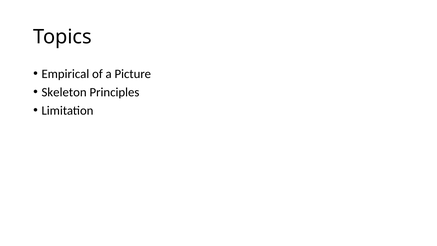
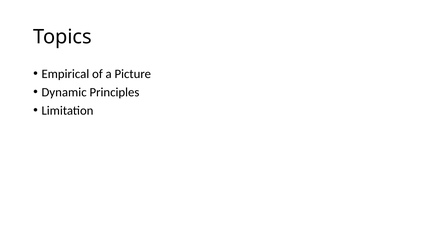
Skeleton: Skeleton -> Dynamic (64, 92)
